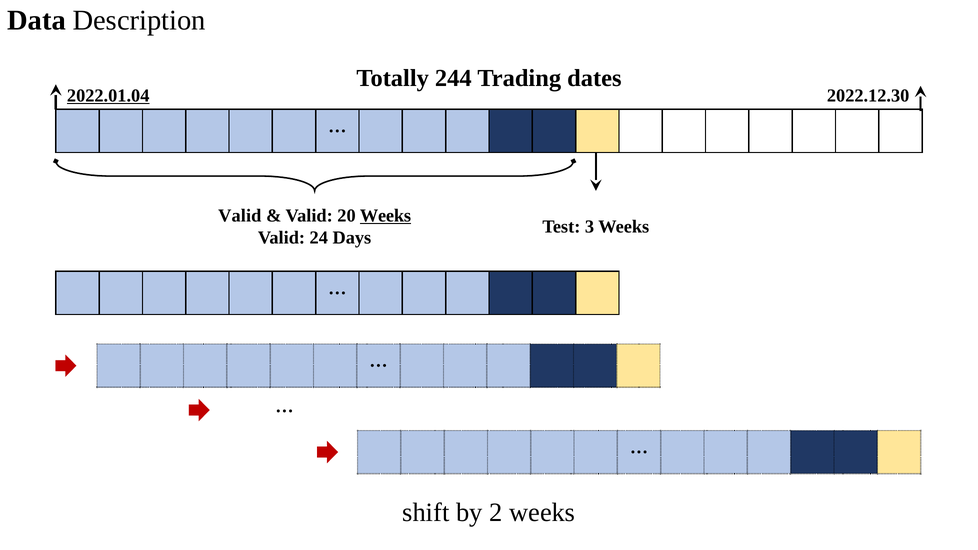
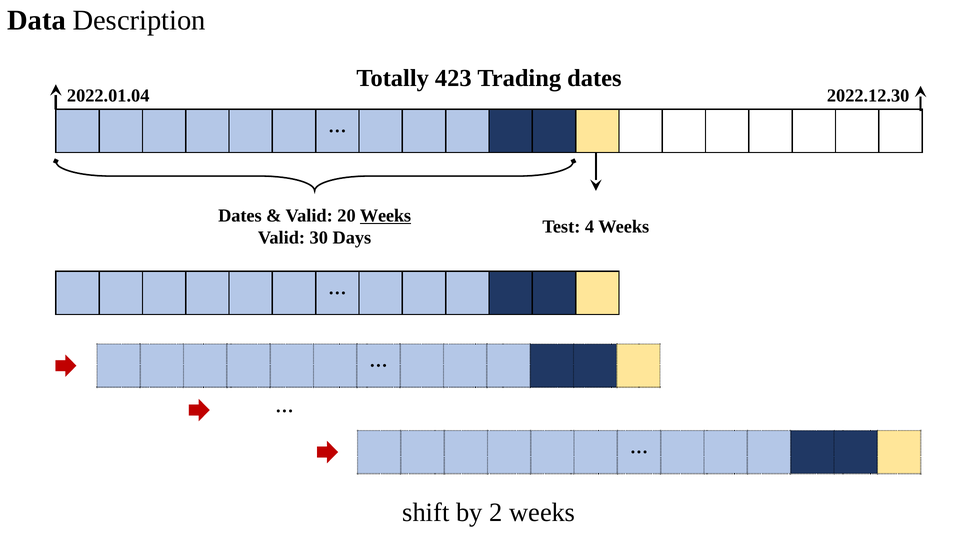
244: 244 -> 423 (453, 78)
2022.01.04 underline: present -> none (108, 96)
Valid: Valid -> Dates (240, 216)
3: 3 -> 4 (590, 227)
24: 24 -> 30 (319, 238)
